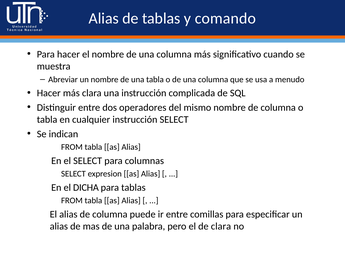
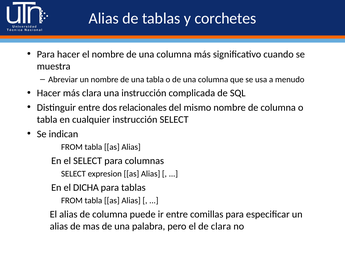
comando: comando -> corchetes (225, 18)
operadores: operadores -> relacionales (143, 107)
